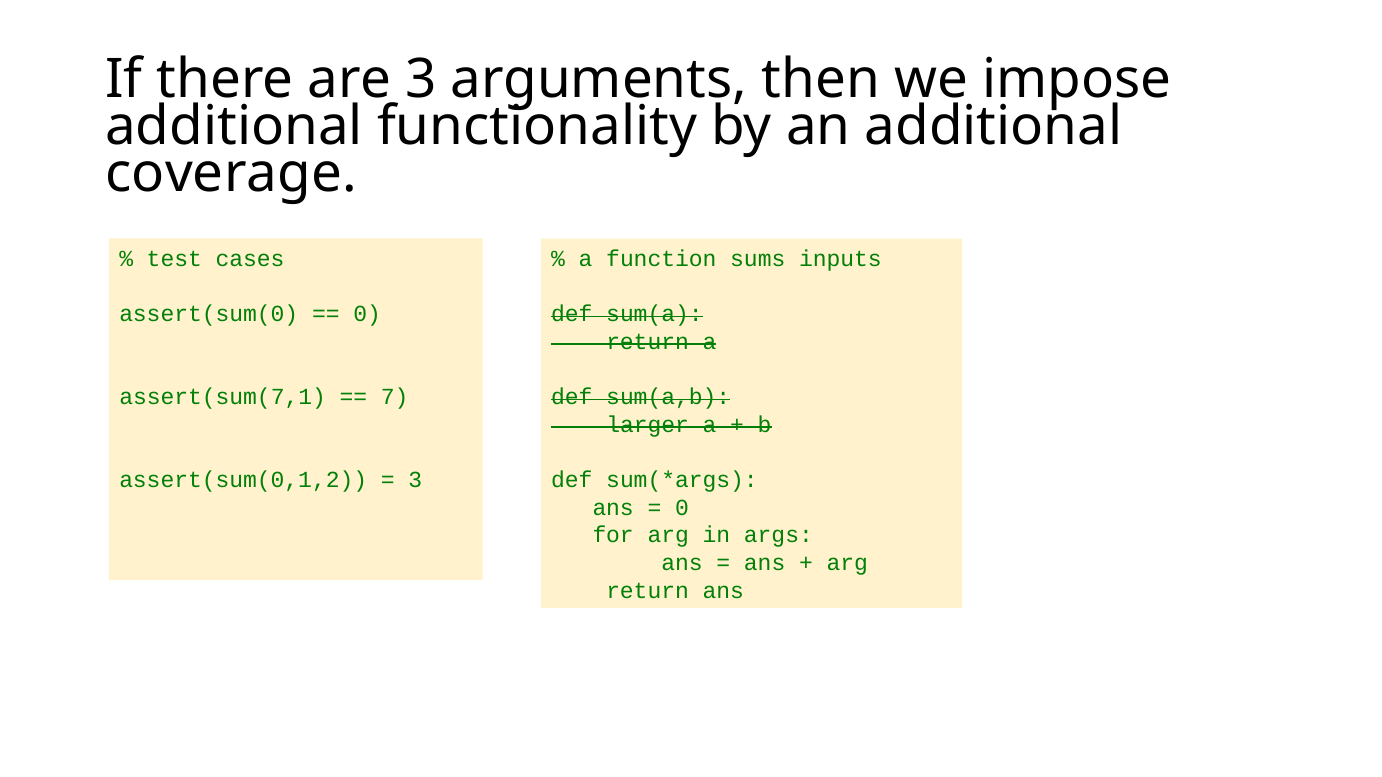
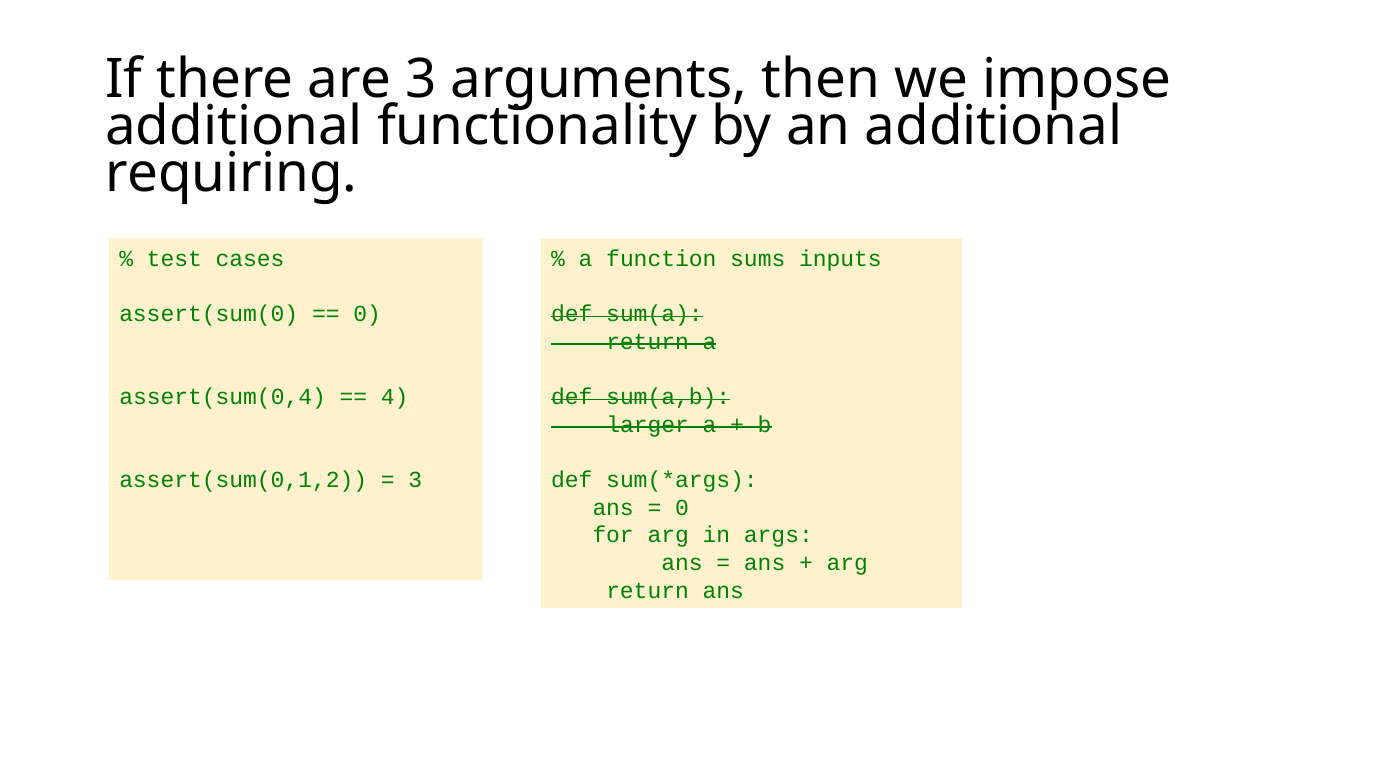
coverage: coverage -> requiring (231, 174)
assert(sum(7,1: assert(sum(7,1 -> assert(sum(0,4 (223, 397)
7: 7 -> 4 (395, 397)
